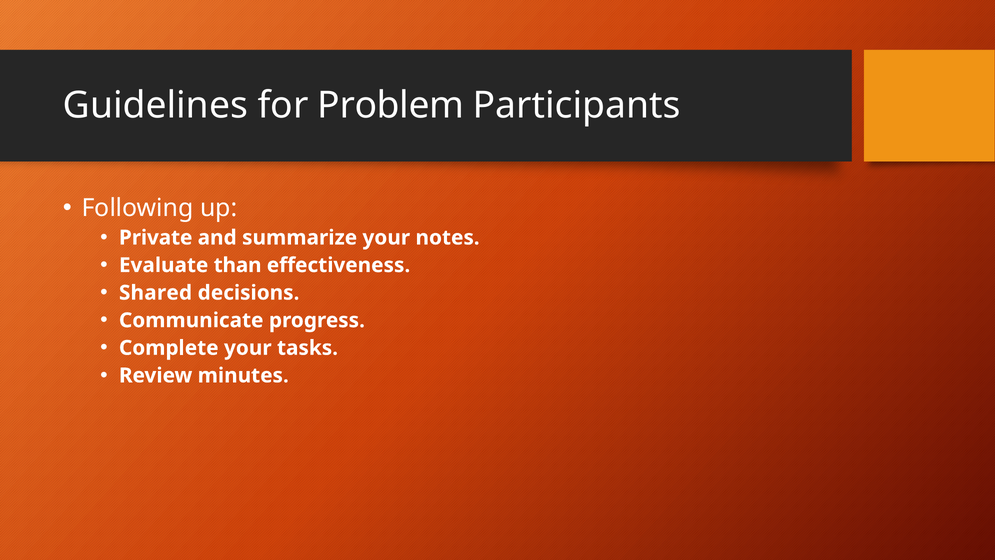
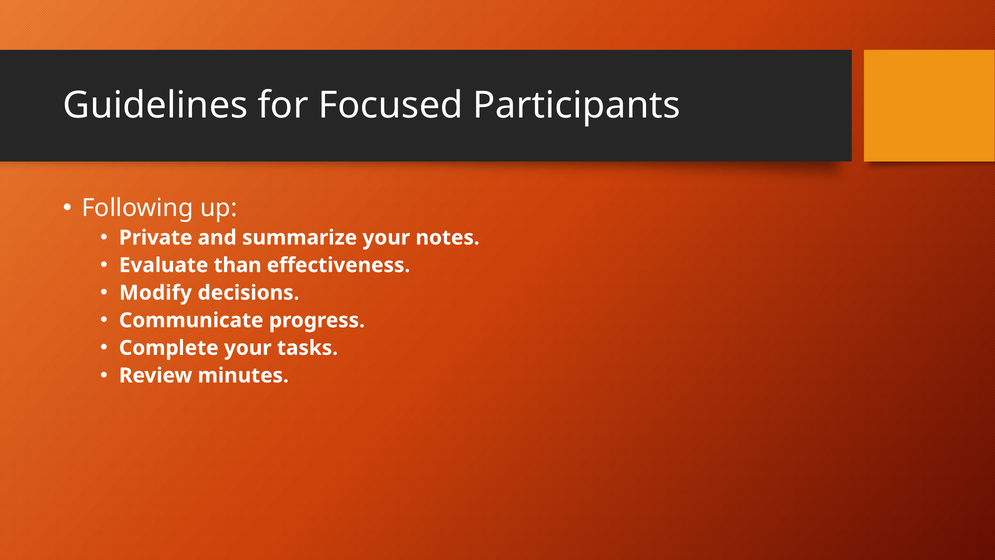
Problem: Problem -> Focused (391, 105)
Shared: Shared -> Modify (156, 293)
